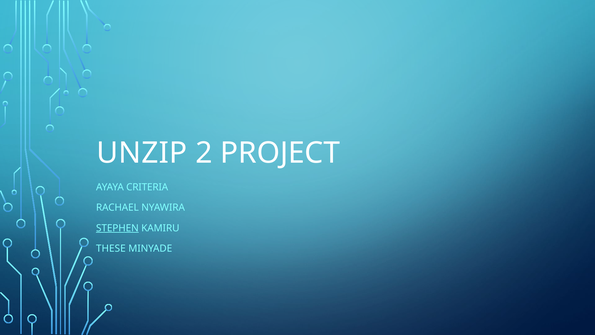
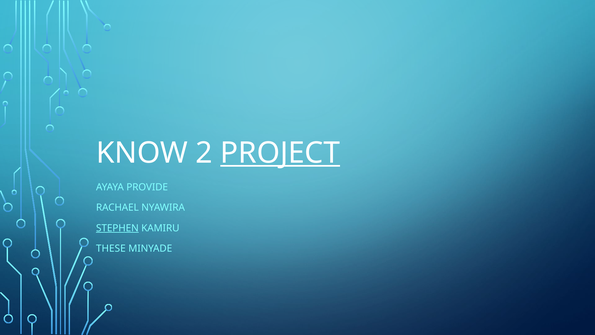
UNZIP: UNZIP -> KNOW (142, 153)
PROJECT underline: none -> present (280, 153)
CRITERIA: CRITERIA -> PROVIDE (147, 187)
